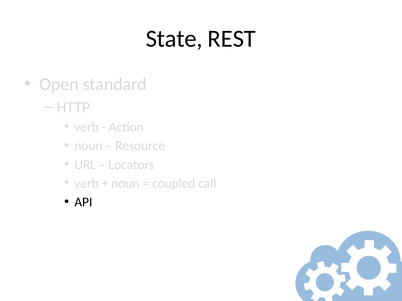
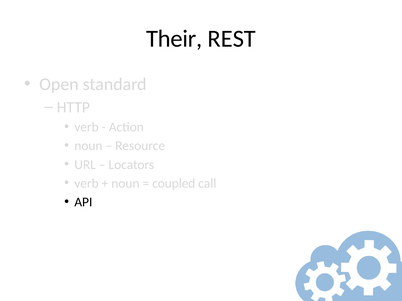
State: State -> Their (174, 39)
